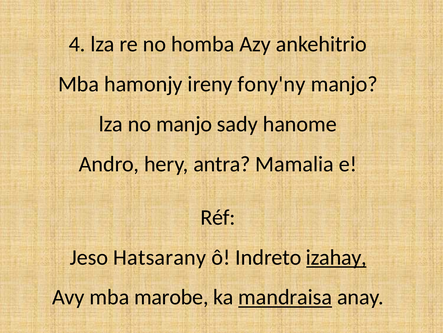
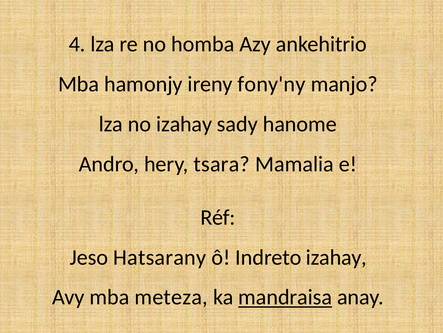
no manjo: manjo -> izahay (184, 124)
antra: antra -> tsara (222, 164)
izahay underline: present -> none (336, 257)
marobe: marobe -> meteza (171, 297)
